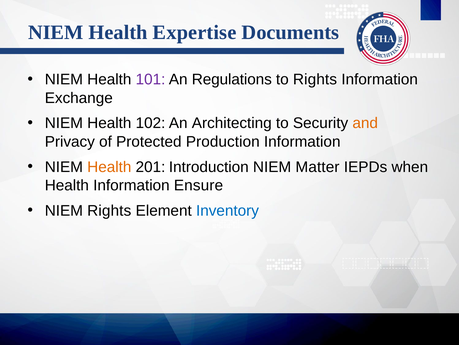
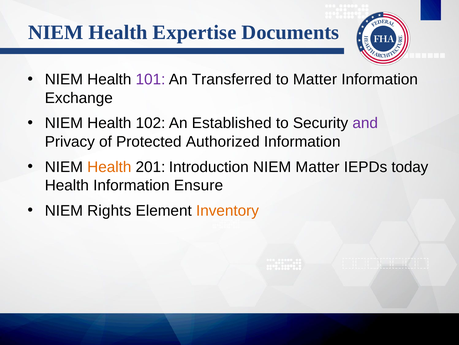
Regulations: Regulations -> Transferred (232, 79)
to Rights: Rights -> Matter (315, 79)
Architecting: Architecting -> Established (232, 123)
and colour: orange -> purple (365, 123)
Production: Production -> Authorized (223, 141)
when: when -> today (410, 167)
Inventory colour: blue -> orange (227, 210)
